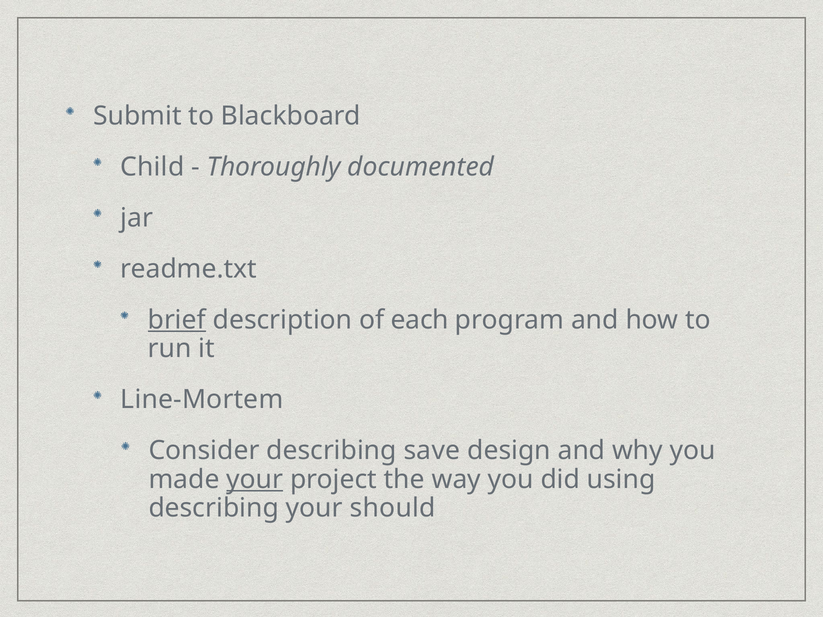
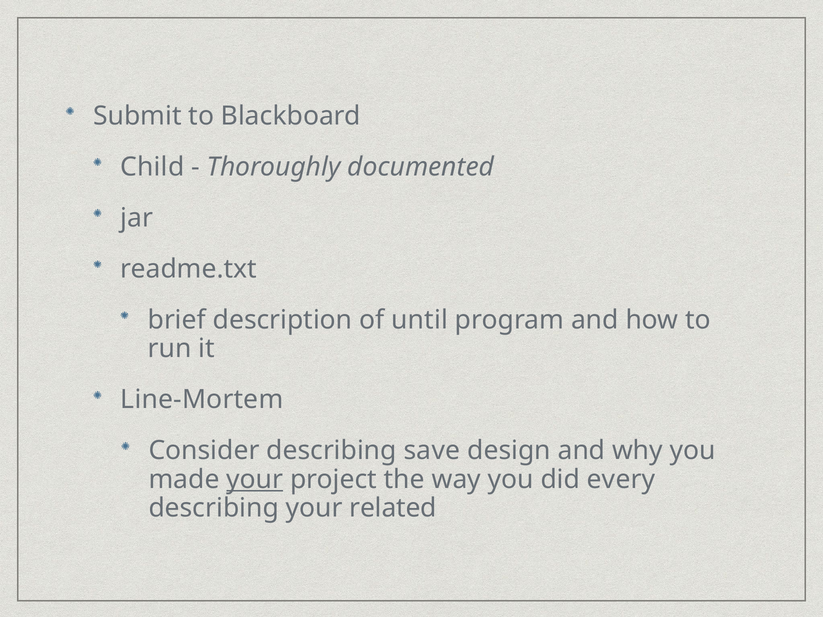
brief underline: present -> none (177, 320)
each: each -> until (420, 320)
using: using -> every (621, 480)
should: should -> related (393, 508)
